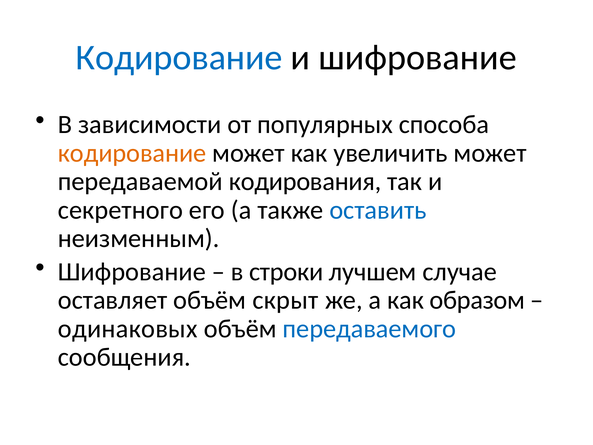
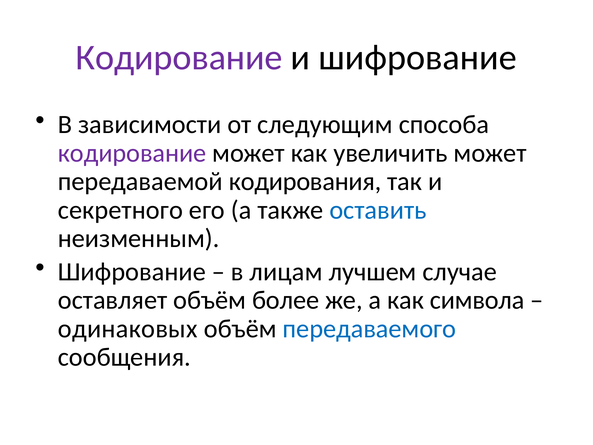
Кодирование colour: blue -> purple (179, 57)
популярных: популярных -> следующим (325, 124)
кодирование colour: orange -> purple (132, 153)
строки: строки -> лицам (286, 272)
скрыт: скрыт -> более (286, 300)
образом: образом -> символа (477, 300)
